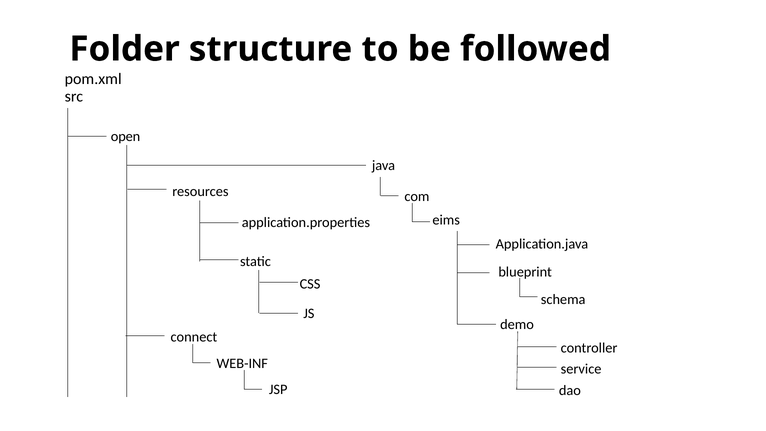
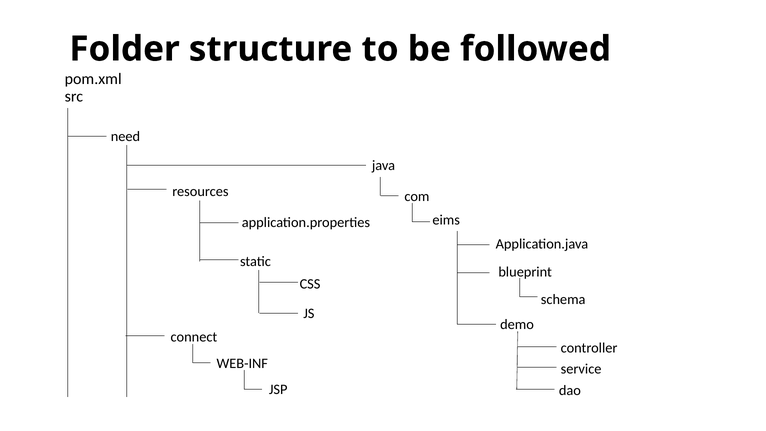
open: open -> need (125, 137)
